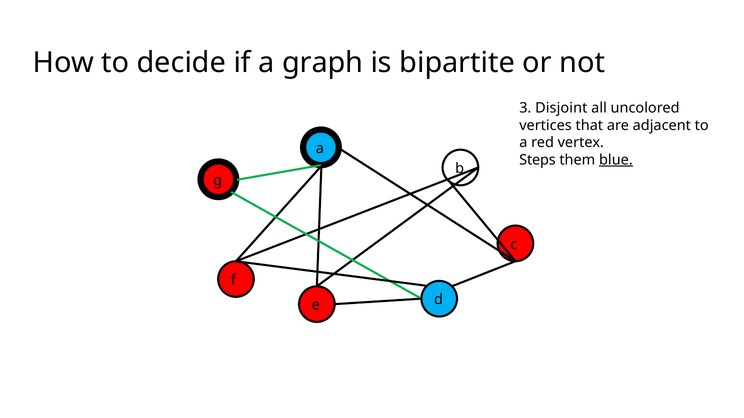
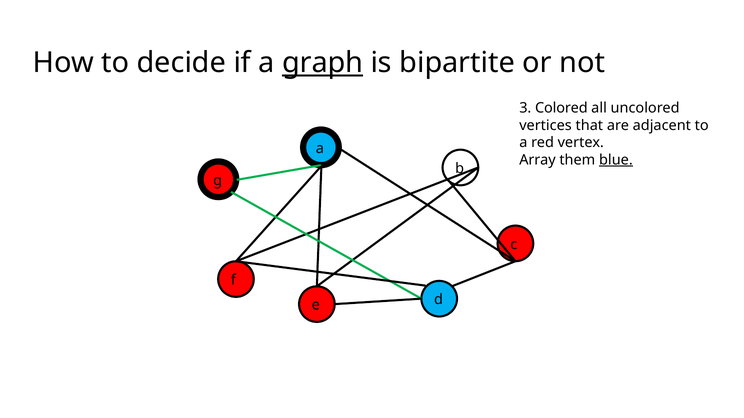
graph underline: none -> present (323, 63)
Disjoint: Disjoint -> Colored (561, 108)
Steps: Steps -> Array (537, 160)
